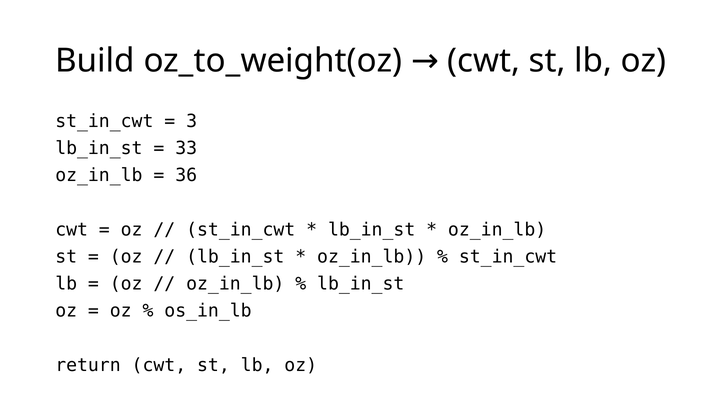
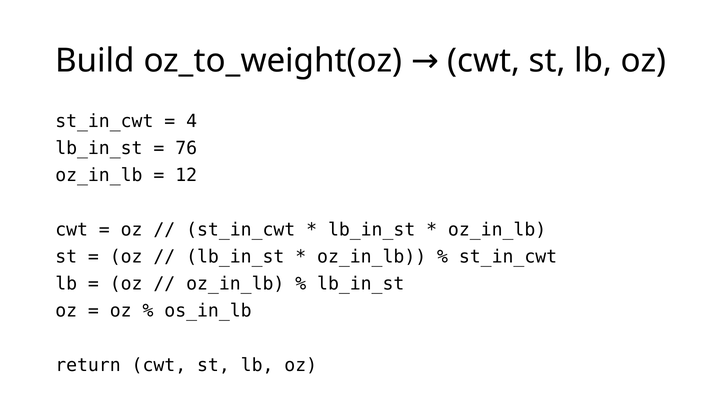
3: 3 -> 4 (192, 121)
33: 33 -> 76 (186, 148)
36: 36 -> 12 (186, 175)
